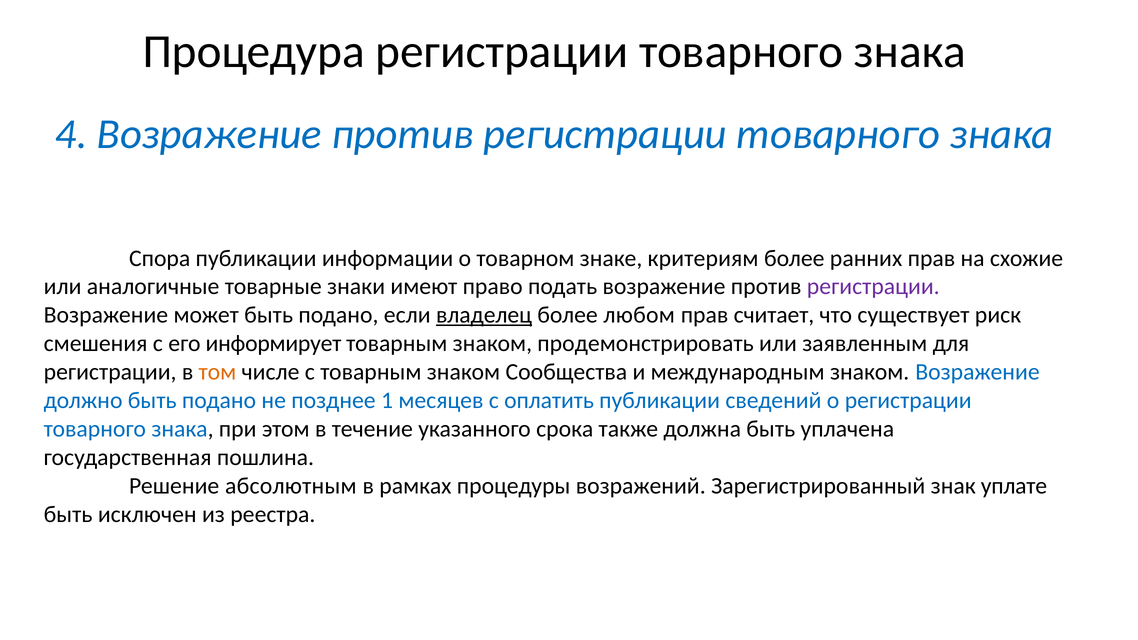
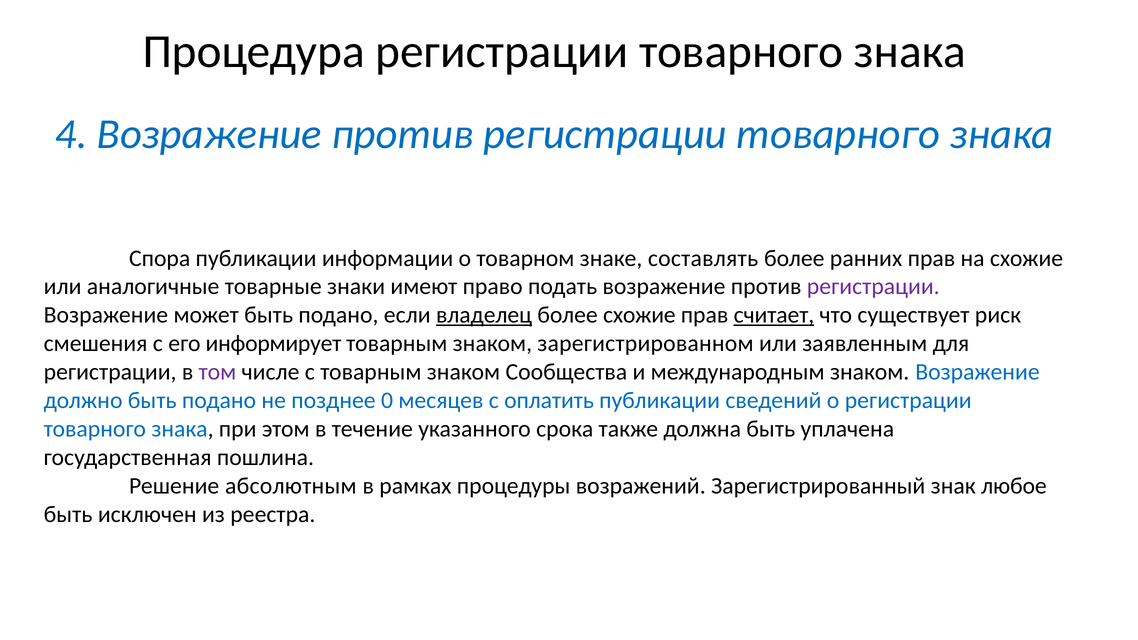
критериям: критериям -> составлять (703, 258)
более любом: любом -> схожие (639, 315)
считает underline: none -> present (774, 315)
продемонстрировать: продемонстрировать -> зарегистрированном (645, 344)
том colour: orange -> purple (217, 372)
1: 1 -> 0 (387, 401)
уплате: уплате -> любое (1014, 486)
